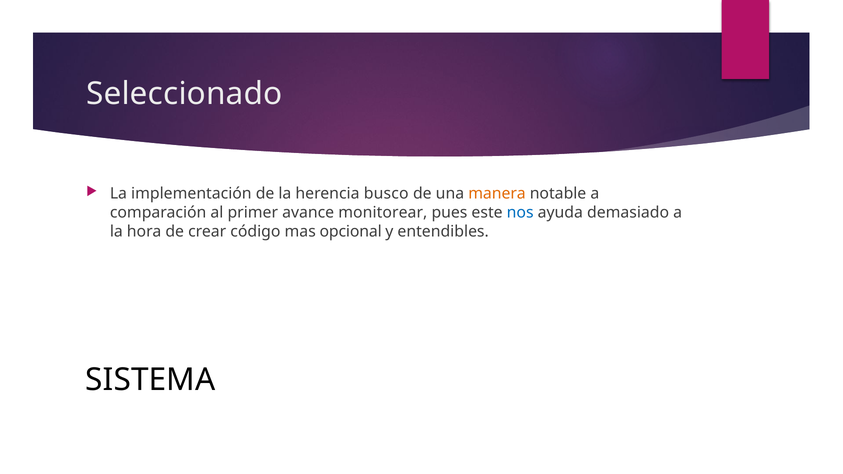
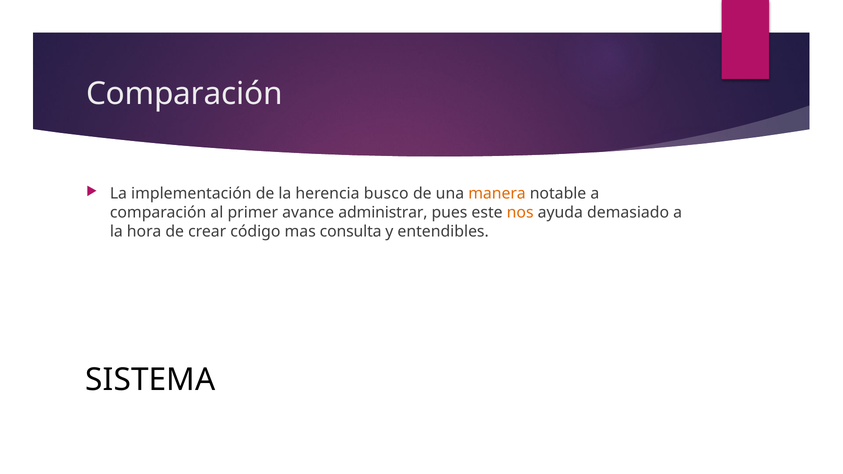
Seleccionado: Seleccionado -> Comparación (184, 94)
monitorear: monitorear -> administrar (383, 213)
nos colour: blue -> orange (520, 213)
opcional: opcional -> consulta (351, 232)
